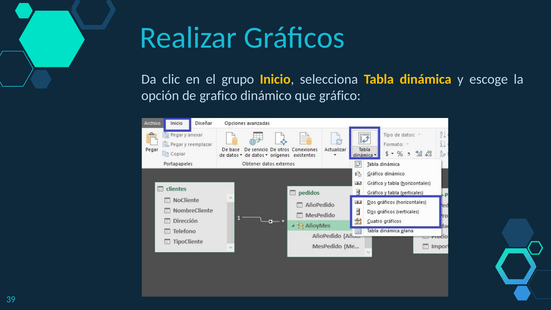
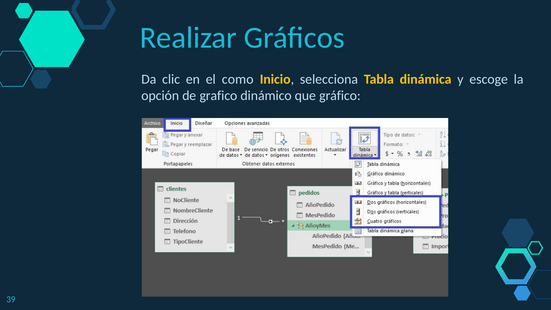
grupo: grupo -> como (238, 79)
